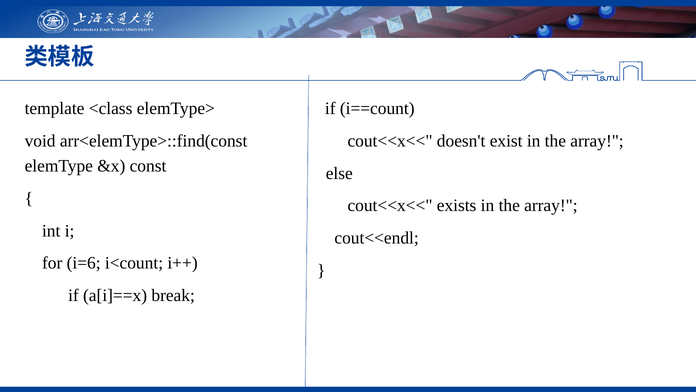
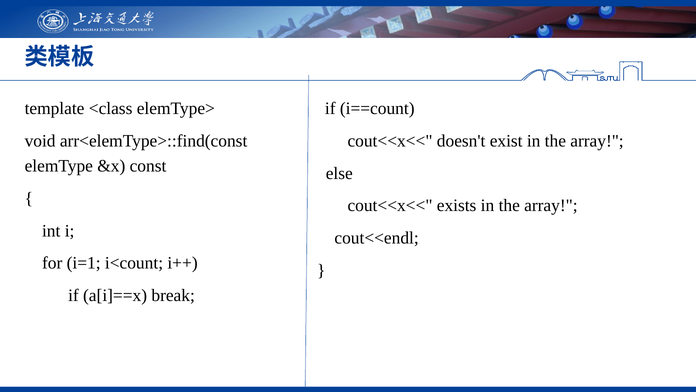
i=6: i=6 -> i=1 (84, 263)
